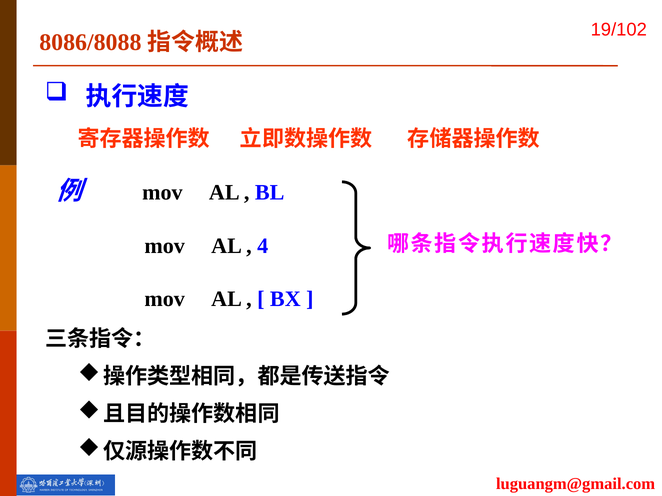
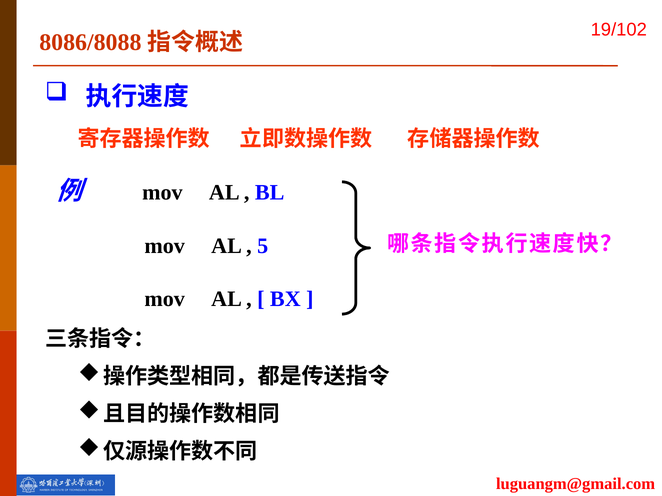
4: 4 -> 5 (263, 246)
